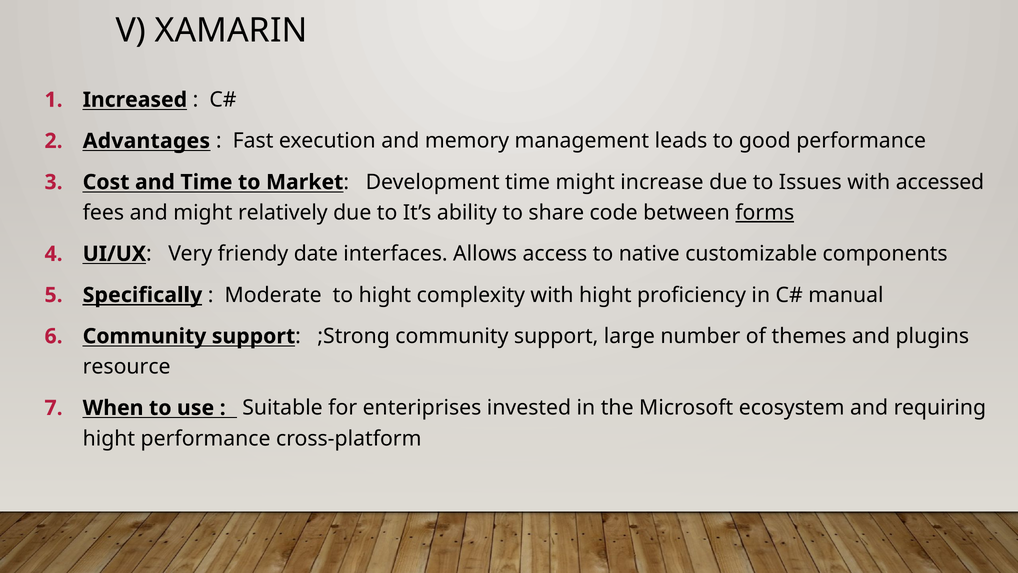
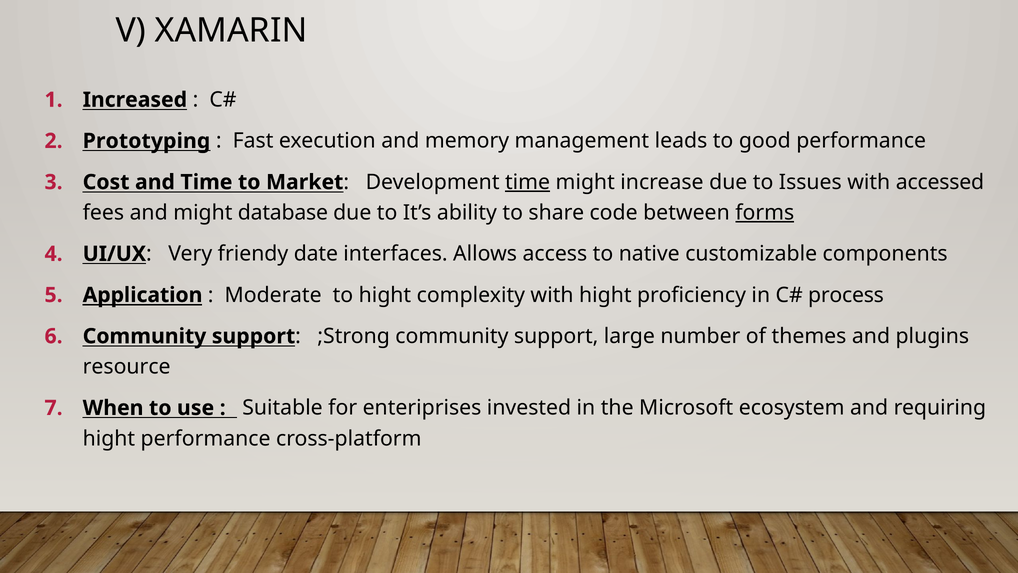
Advantages: Advantages -> Prototyping (146, 141)
time underline: none -> present (528, 182)
relatively: relatively -> database (283, 213)
Specifically: Specifically -> Application (143, 295)
manual: manual -> process (846, 295)
